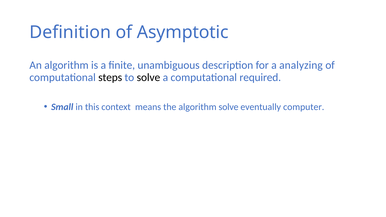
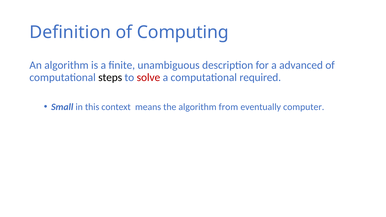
Asymptotic: Asymptotic -> Computing (183, 32)
analyzing: analyzing -> advanced (301, 65)
solve colour: black -> red (148, 77)
algorithm solve: solve -> from (228, 107)
